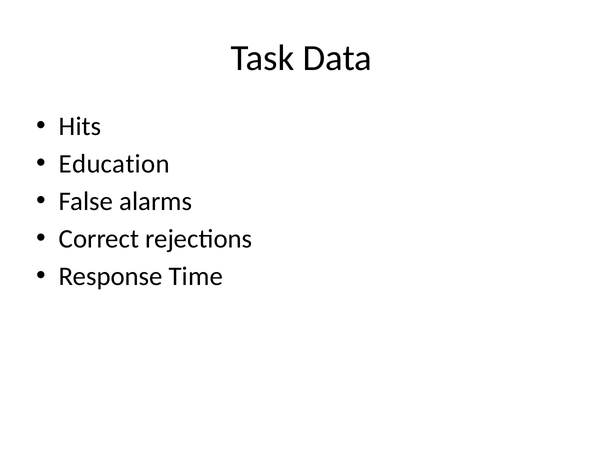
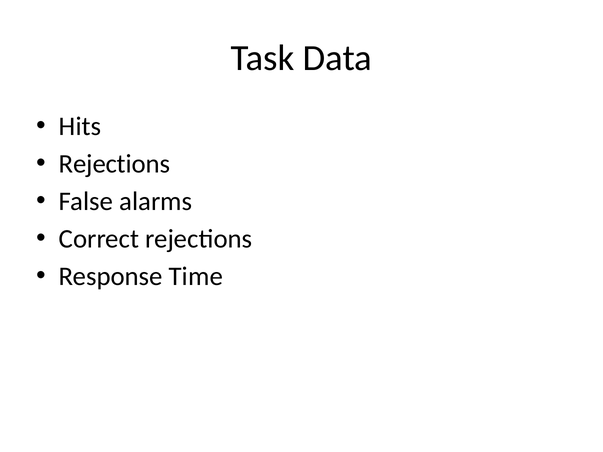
Education: Education -> Rejections (114, 164)
